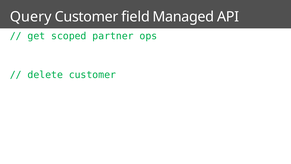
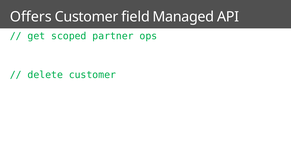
Query: Query -> Offers (31, 17)
